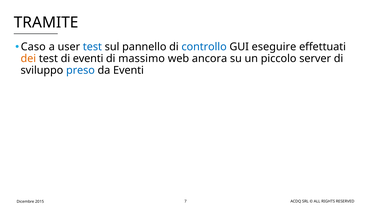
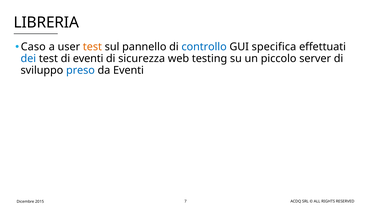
TRAMITE: TRAMITE -> LIBRERIA (46, 22)
test colour: blue -> orange (92, 47)
eseguire: eseguire -> specifica (274, 47)
dei colour: orange -> blue (28, 59)
massimo: massimo -> sicurezza (142, 59)
ancora: ancora -> testing (210, 59)
